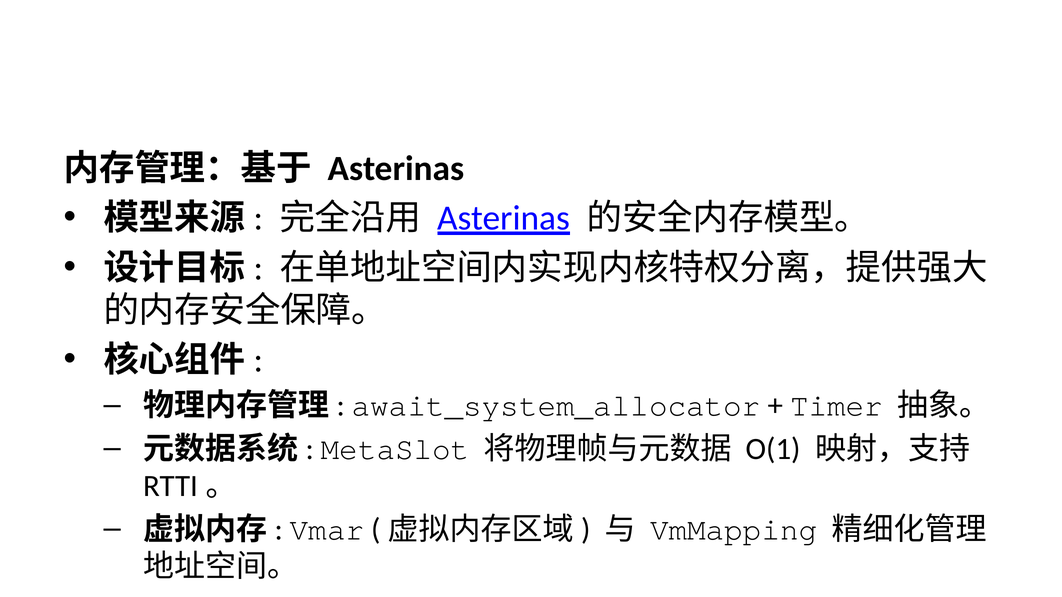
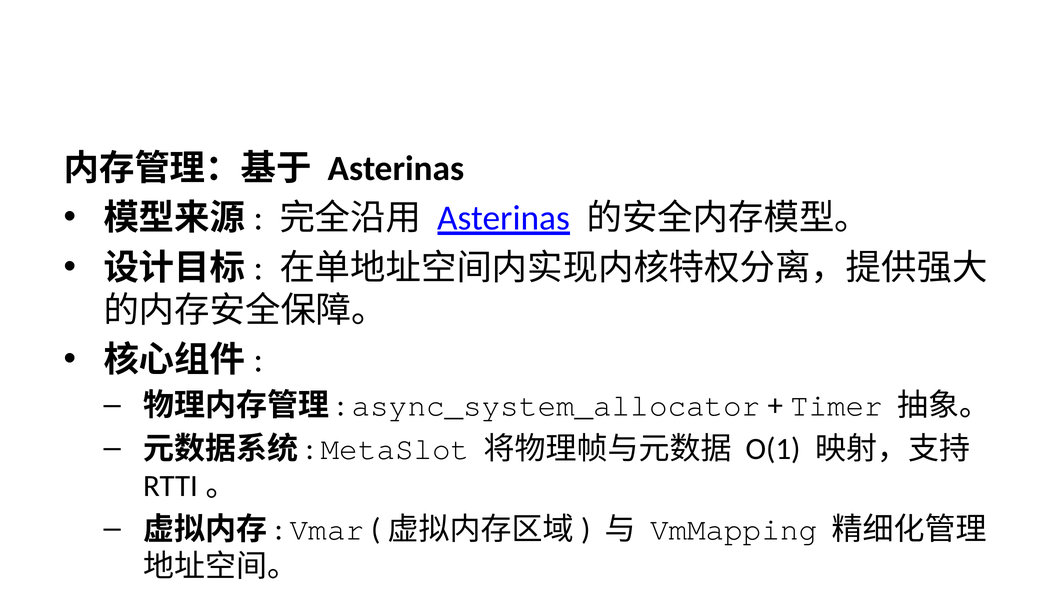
await_system_allocator: await_system_allocator -> async_system_allocator (556, 406)
